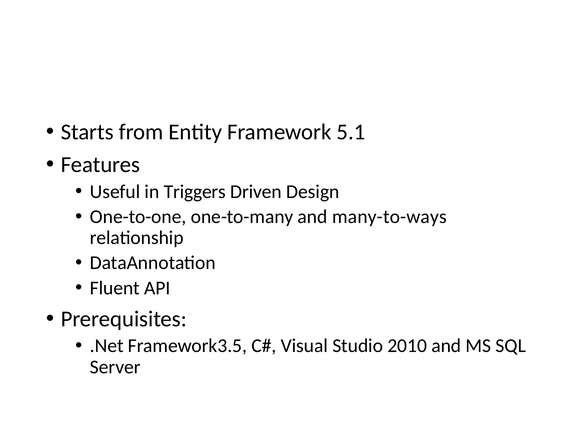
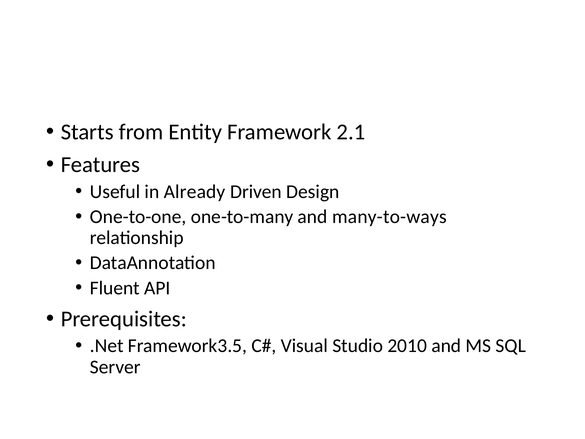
5.1: 5.1 -> 2.1 (351, 132)
Triggers: Triggers -> Already (195, 191)
